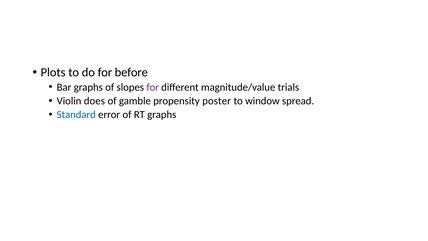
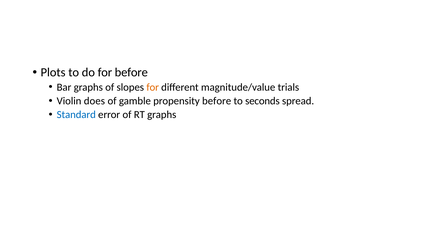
for colour: purple -> orange (153, 87)
propensity poster: poster -> before (217, 101)
window: window -> seconds (262, 101)
